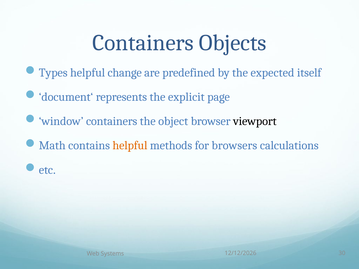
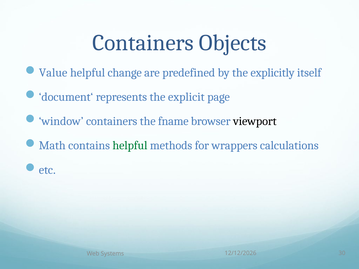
Types: Types -> Value (53, 73)
expected: expected -> explicitly (273, 73)
object: object -> fname (173, 121)
helpful colour: orange -> green (130, 146)
browsers: browsers -> wrappers (234, 146)
